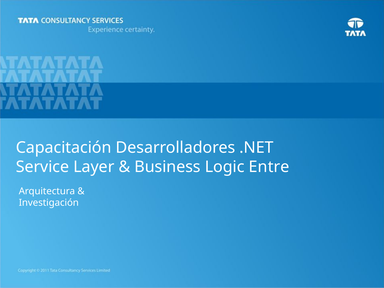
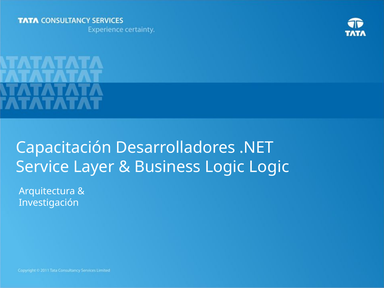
Logic Entre: Entre -> Logic (269, 167)
